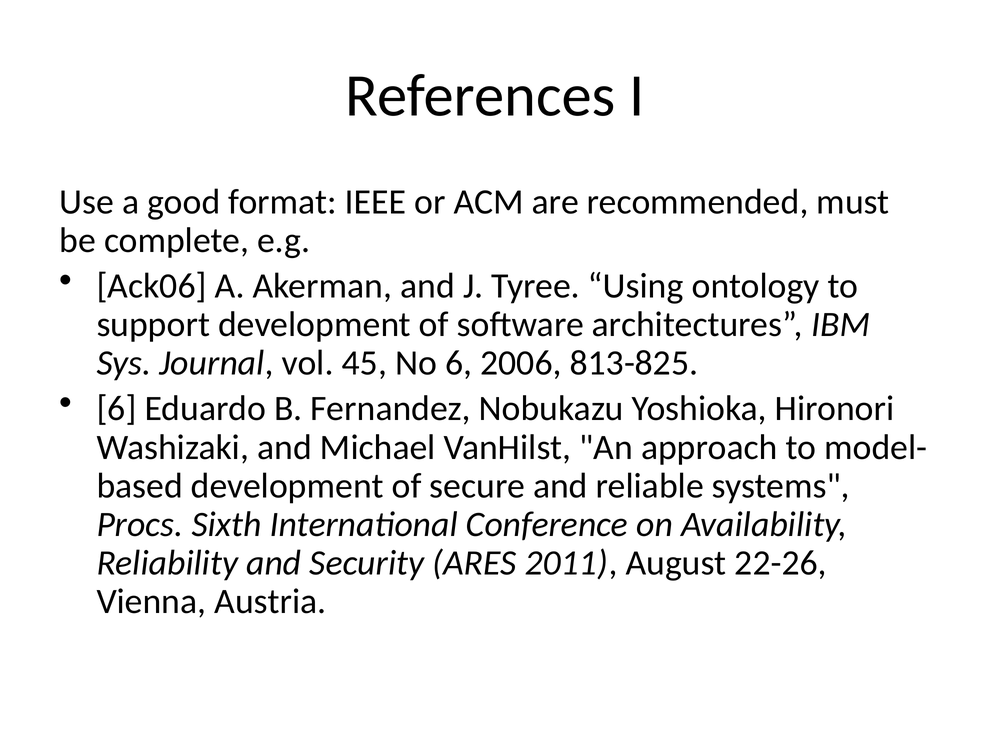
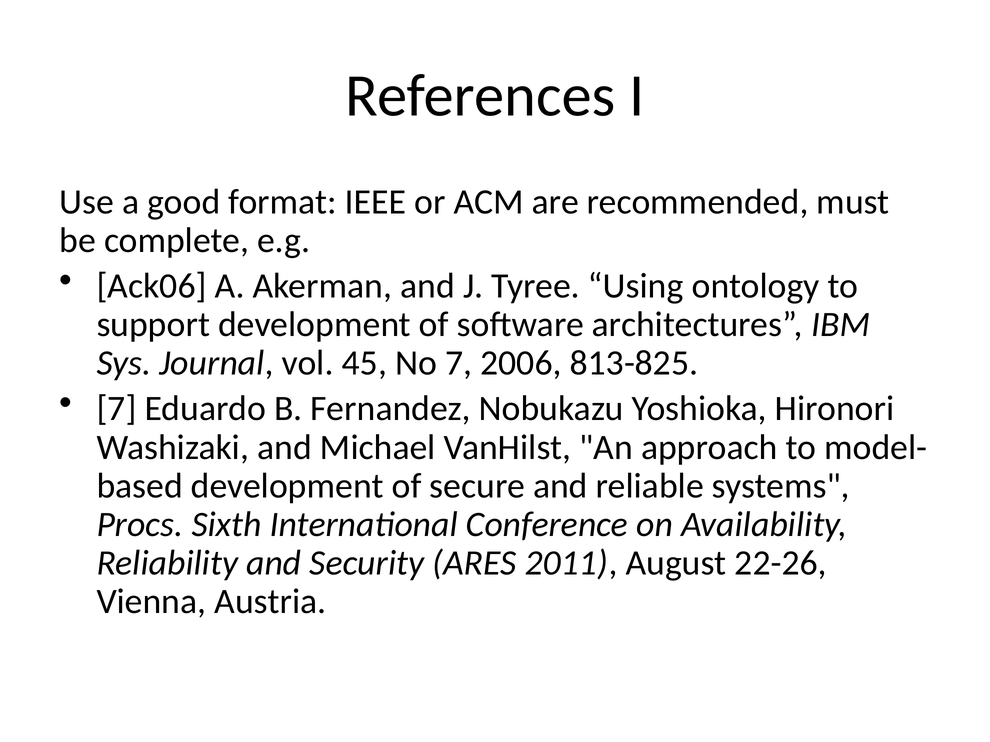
No 6: 6 -> 7 (459, 363)
6: 6 -> 7 (117, 409)
